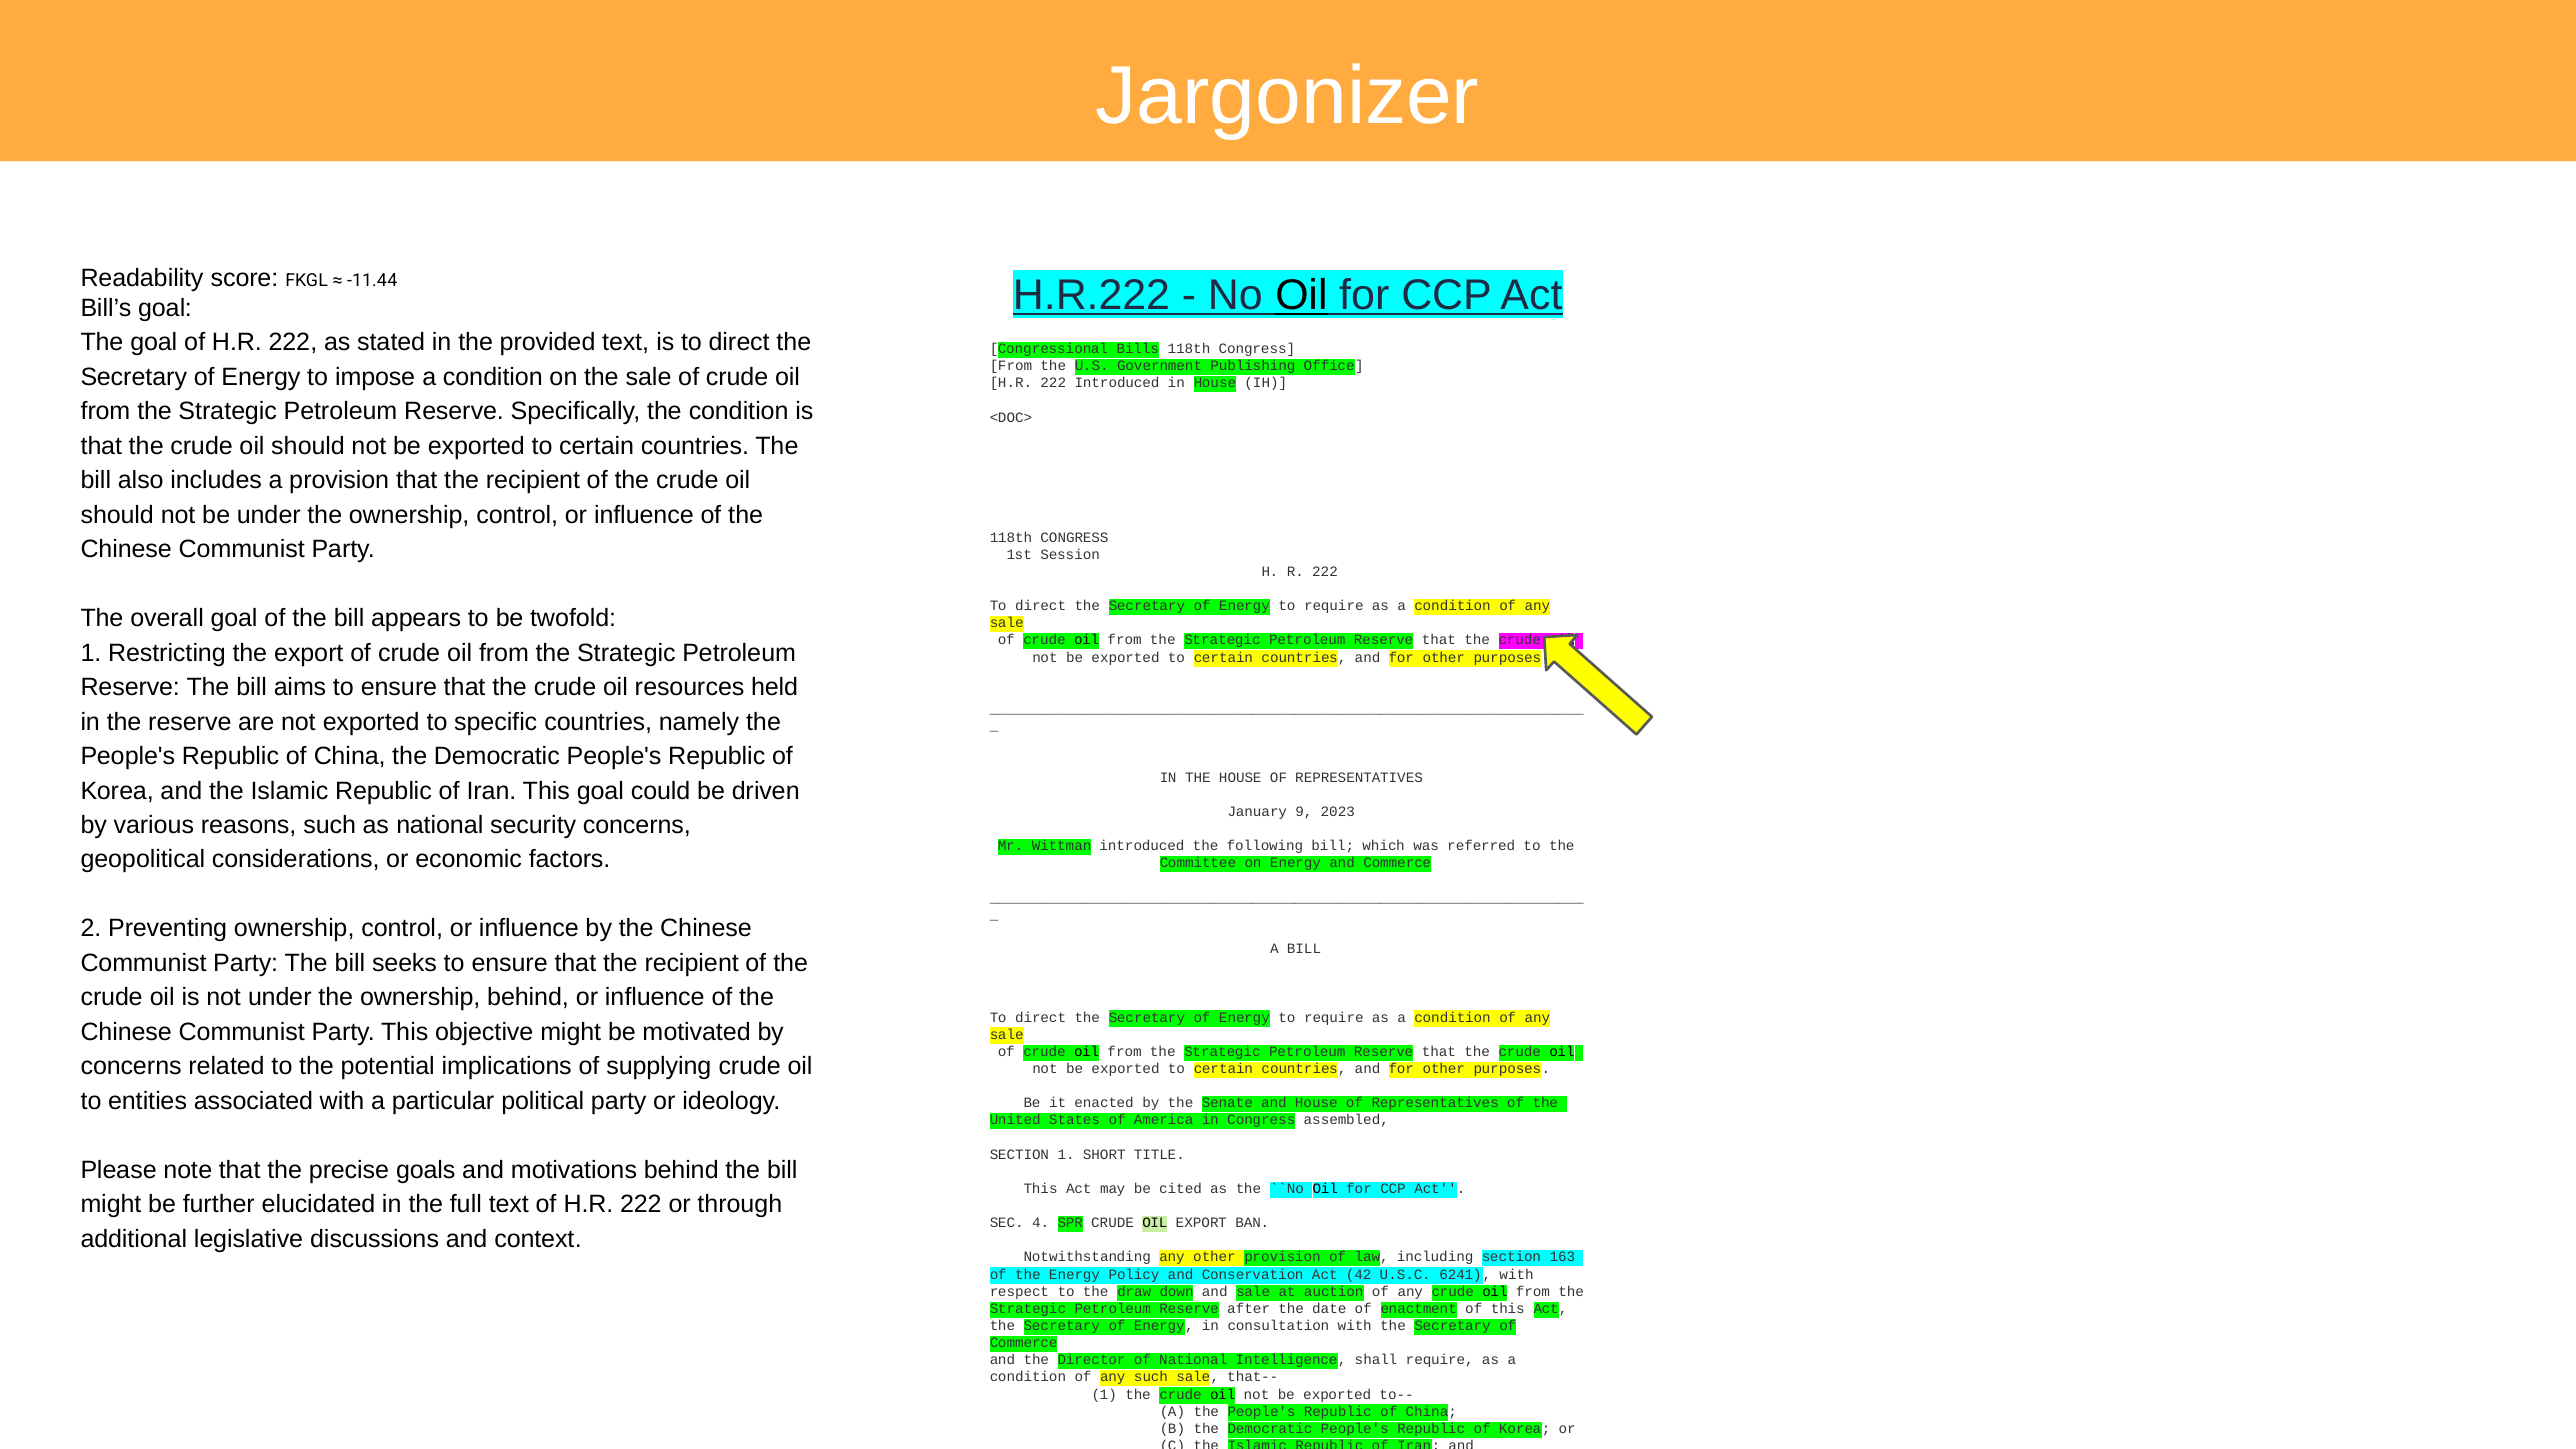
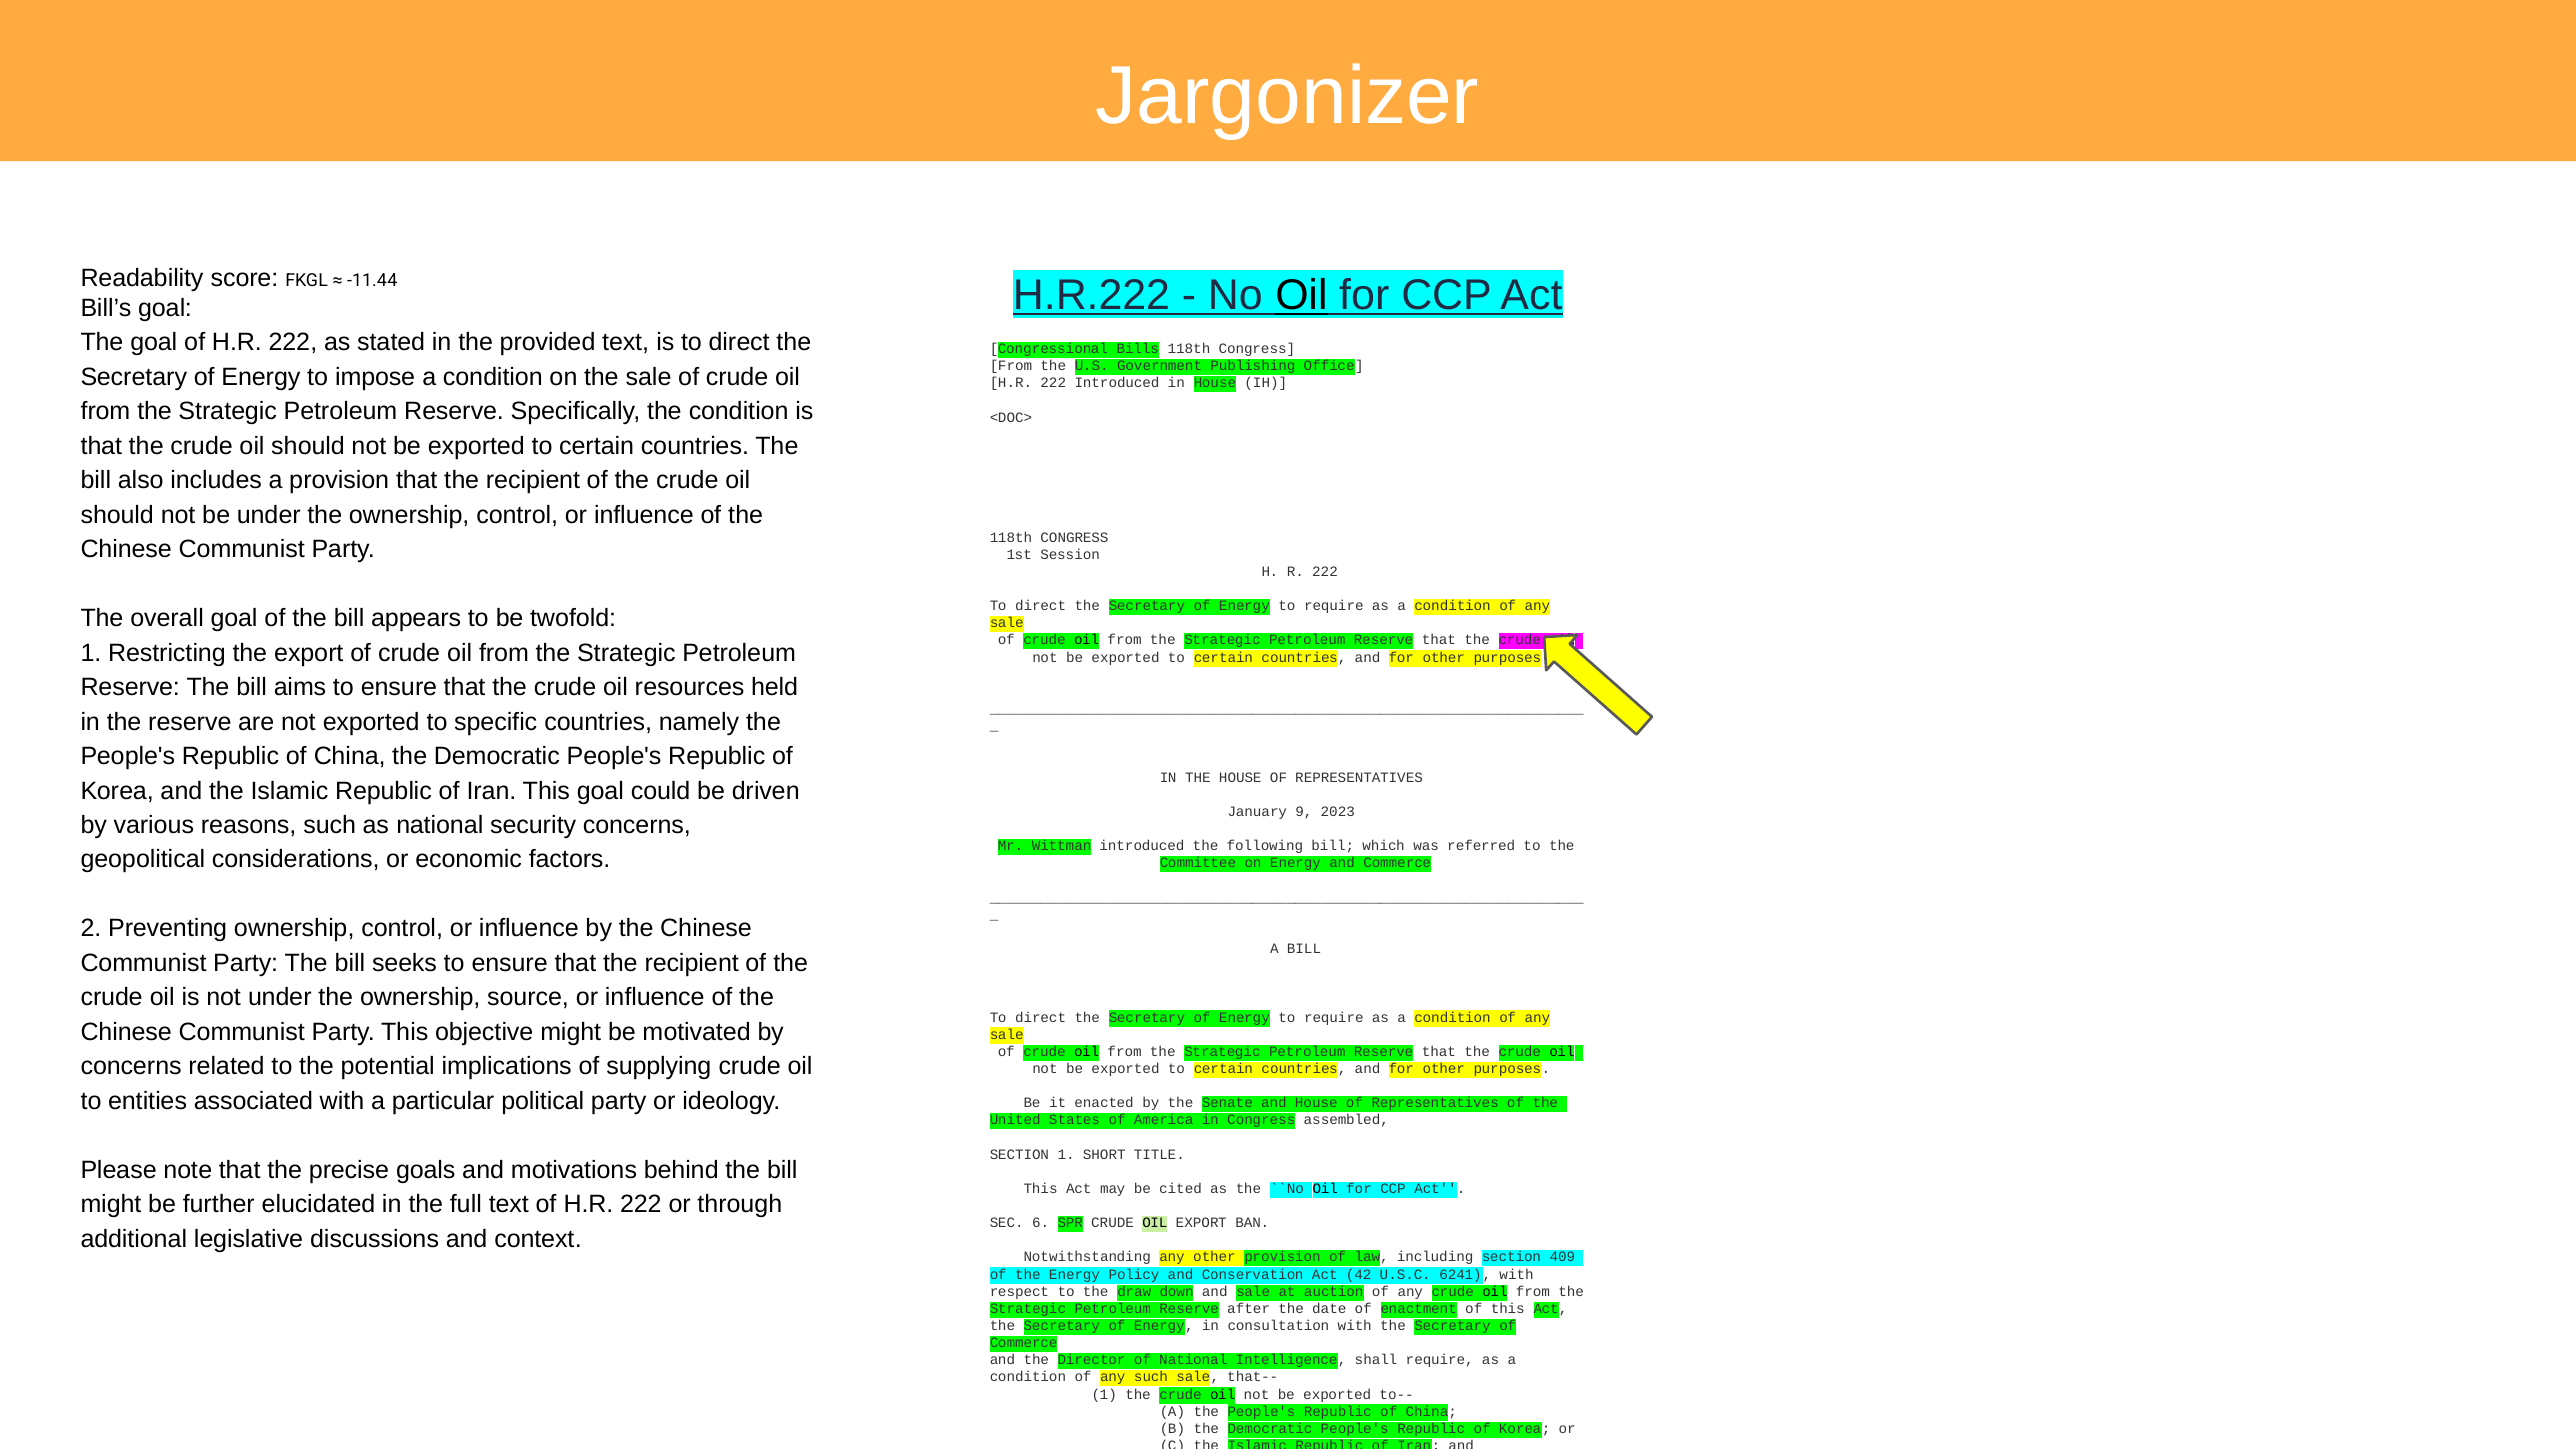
ownership behind: behind -> source (528, 998)
4: 4 -> 6 (1041, 1223)
163: 163 -> 409 (1562, 1257)
